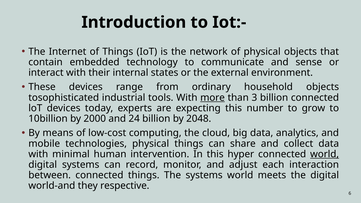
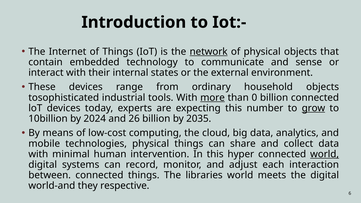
network underline: none -> present (209, 52)
3: 3 -> 0 (254, 98)
grow underline: none -> present (313, 108)
2000: 2000 -> 2024 (95, 119)
24: 24 -> 26 (134, 119)
2048: 2048 -> 2035 (199, 119)
The systems: systems -> libraries (204, 175)
